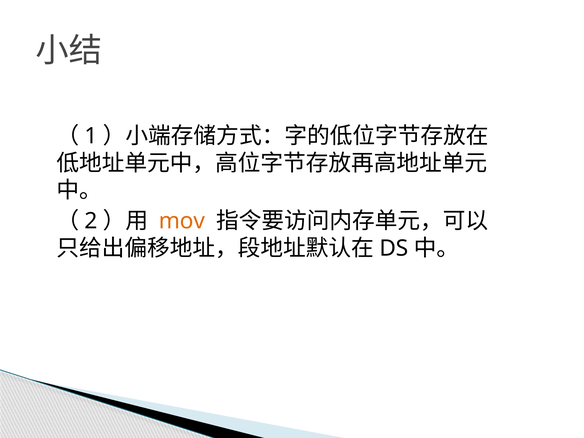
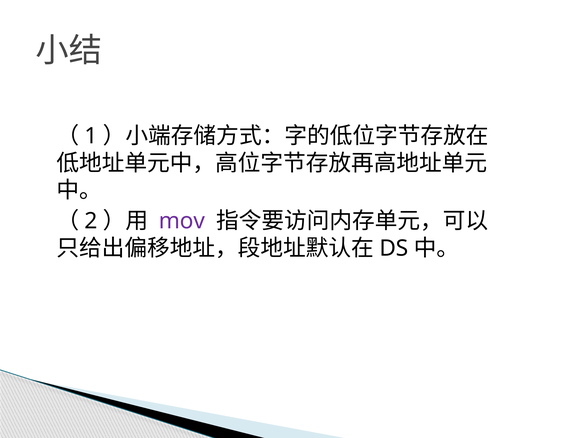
mov colour: orange -> purple (182, 221)
